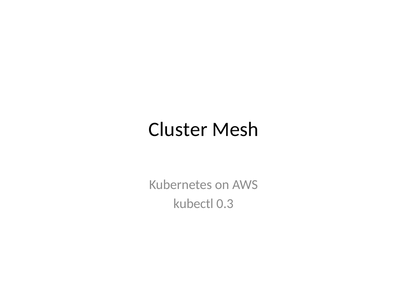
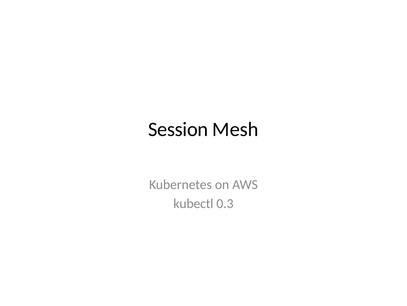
Cluster: Cluster -> Session (178, 129)
